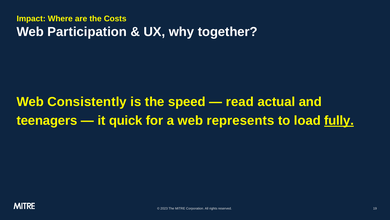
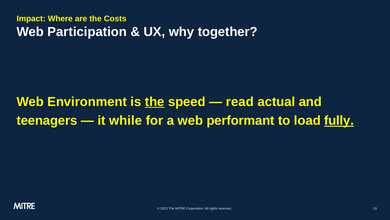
Consistently: Consistently -> Environment (87, 102)
the underline: none -> present (155, 102)
quick: quick -> while (126, 120)
represents: represents -> performant (241, 120)
